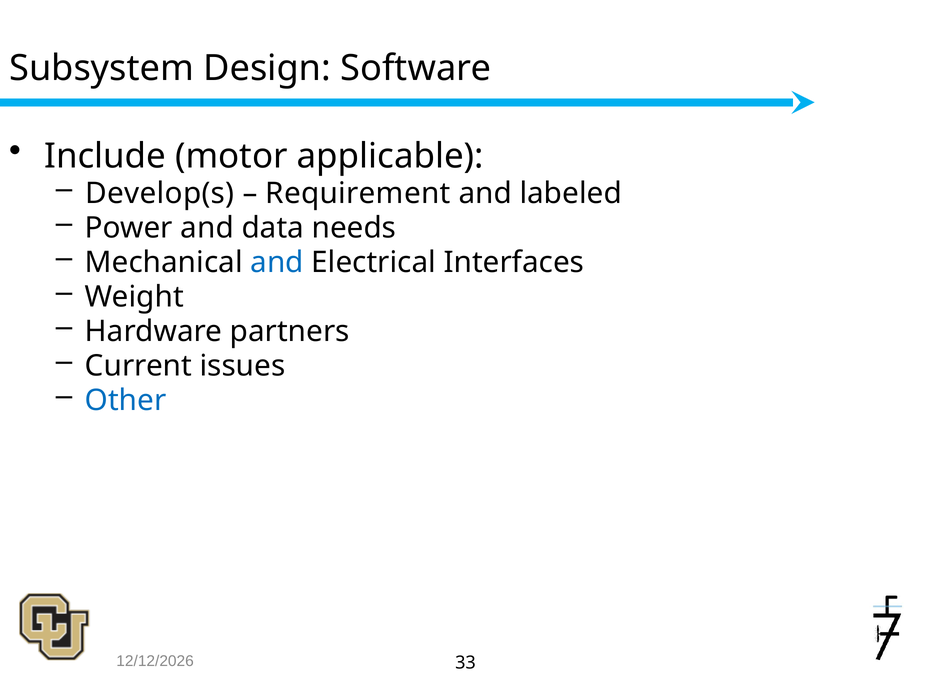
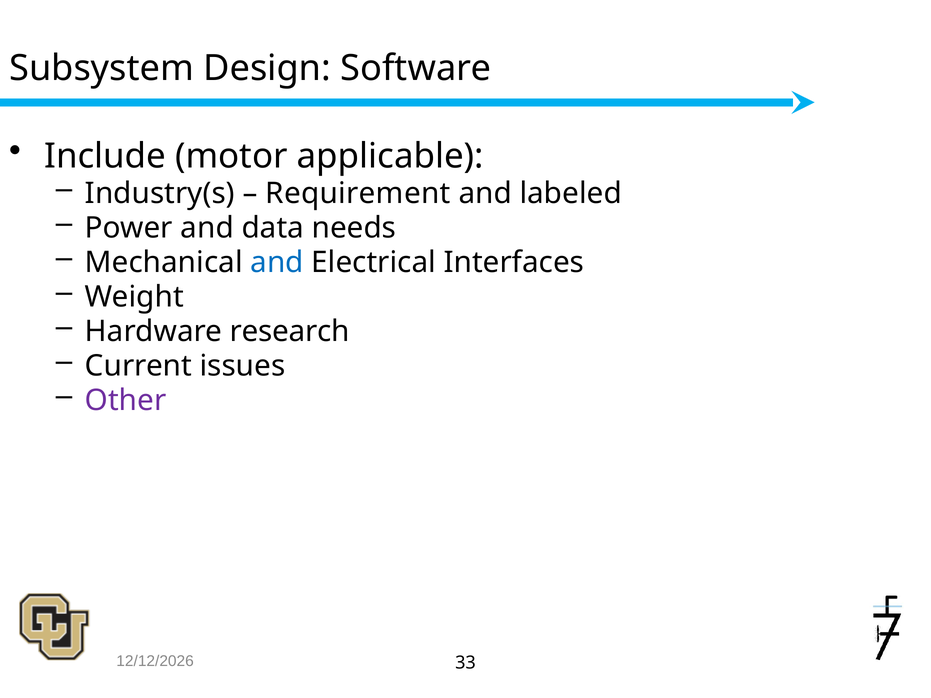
Develop(s: Develop(s -> Industry(s (160, 194)
partners: partners -> research (290, 332)
Other colour: blue -> purple (126, 400)
